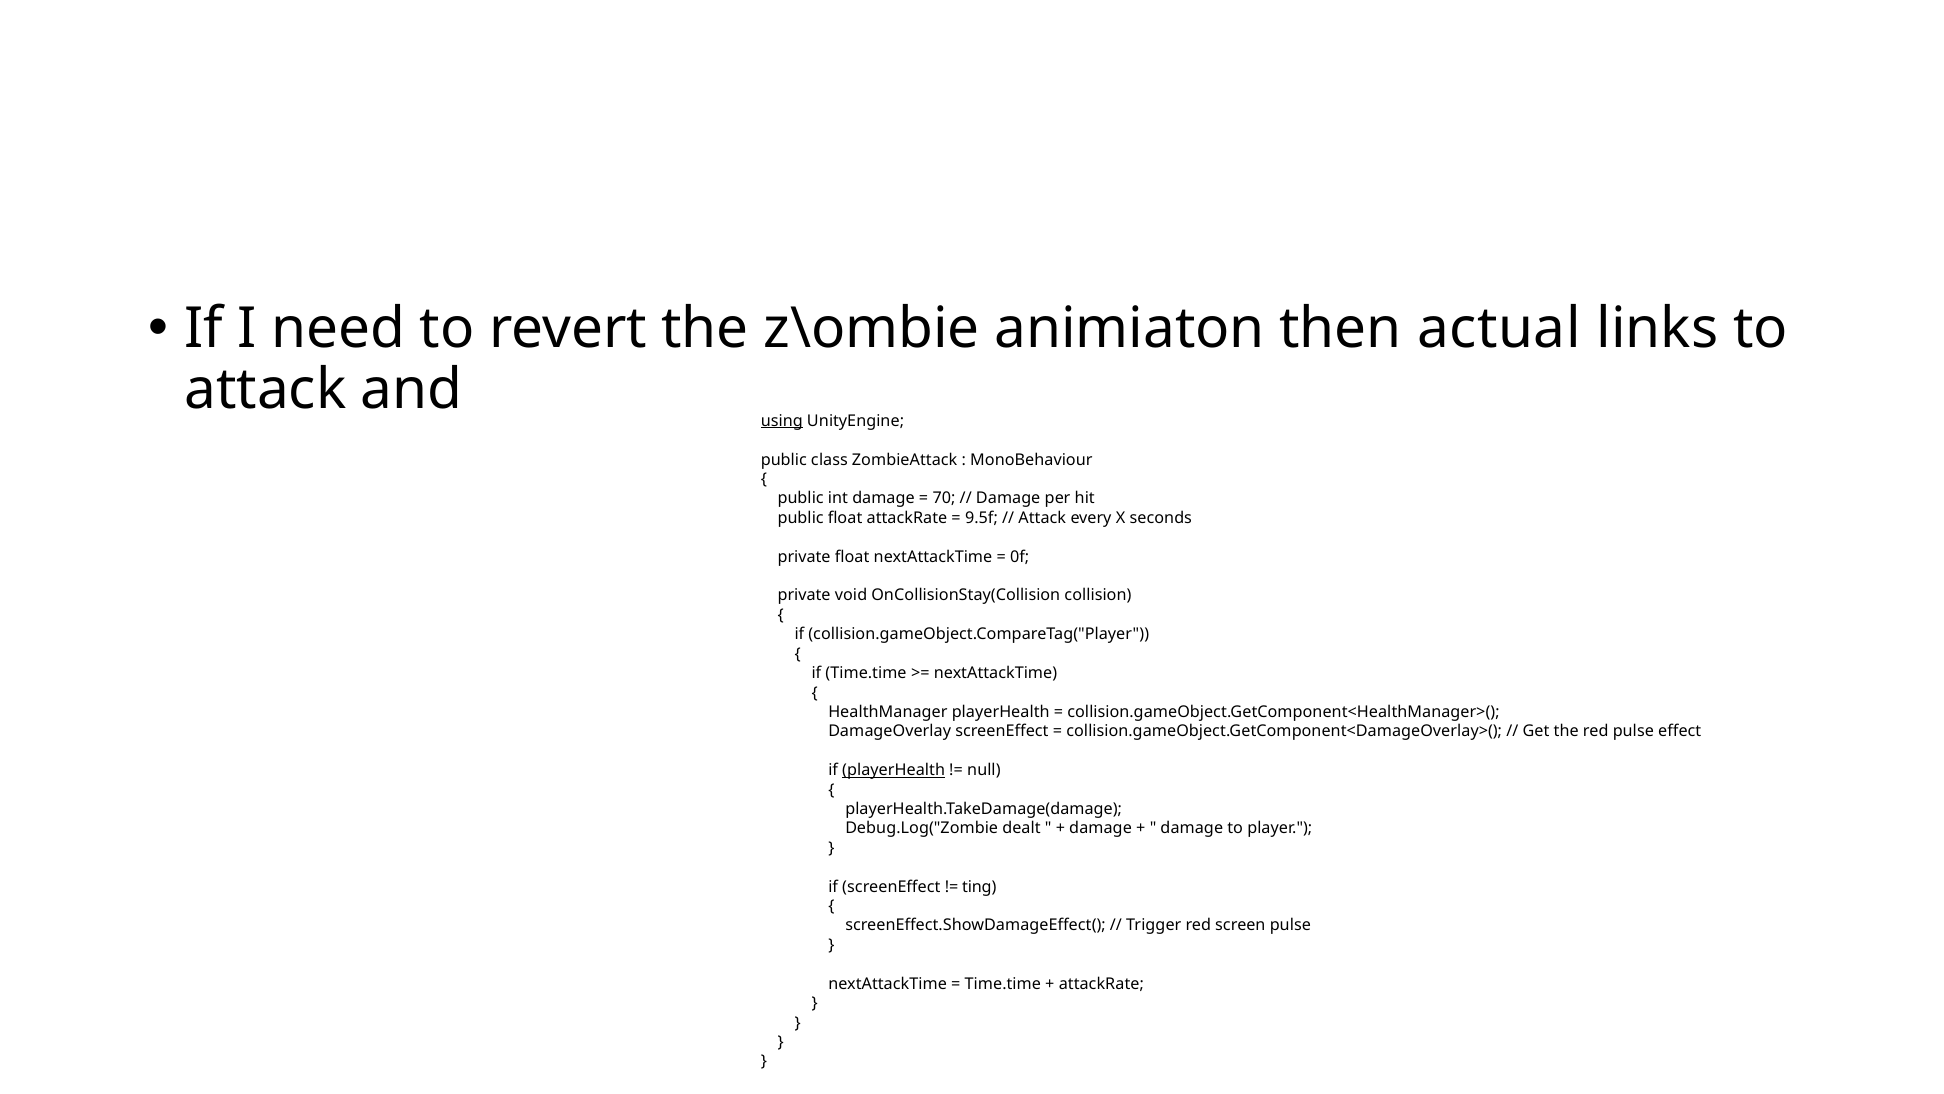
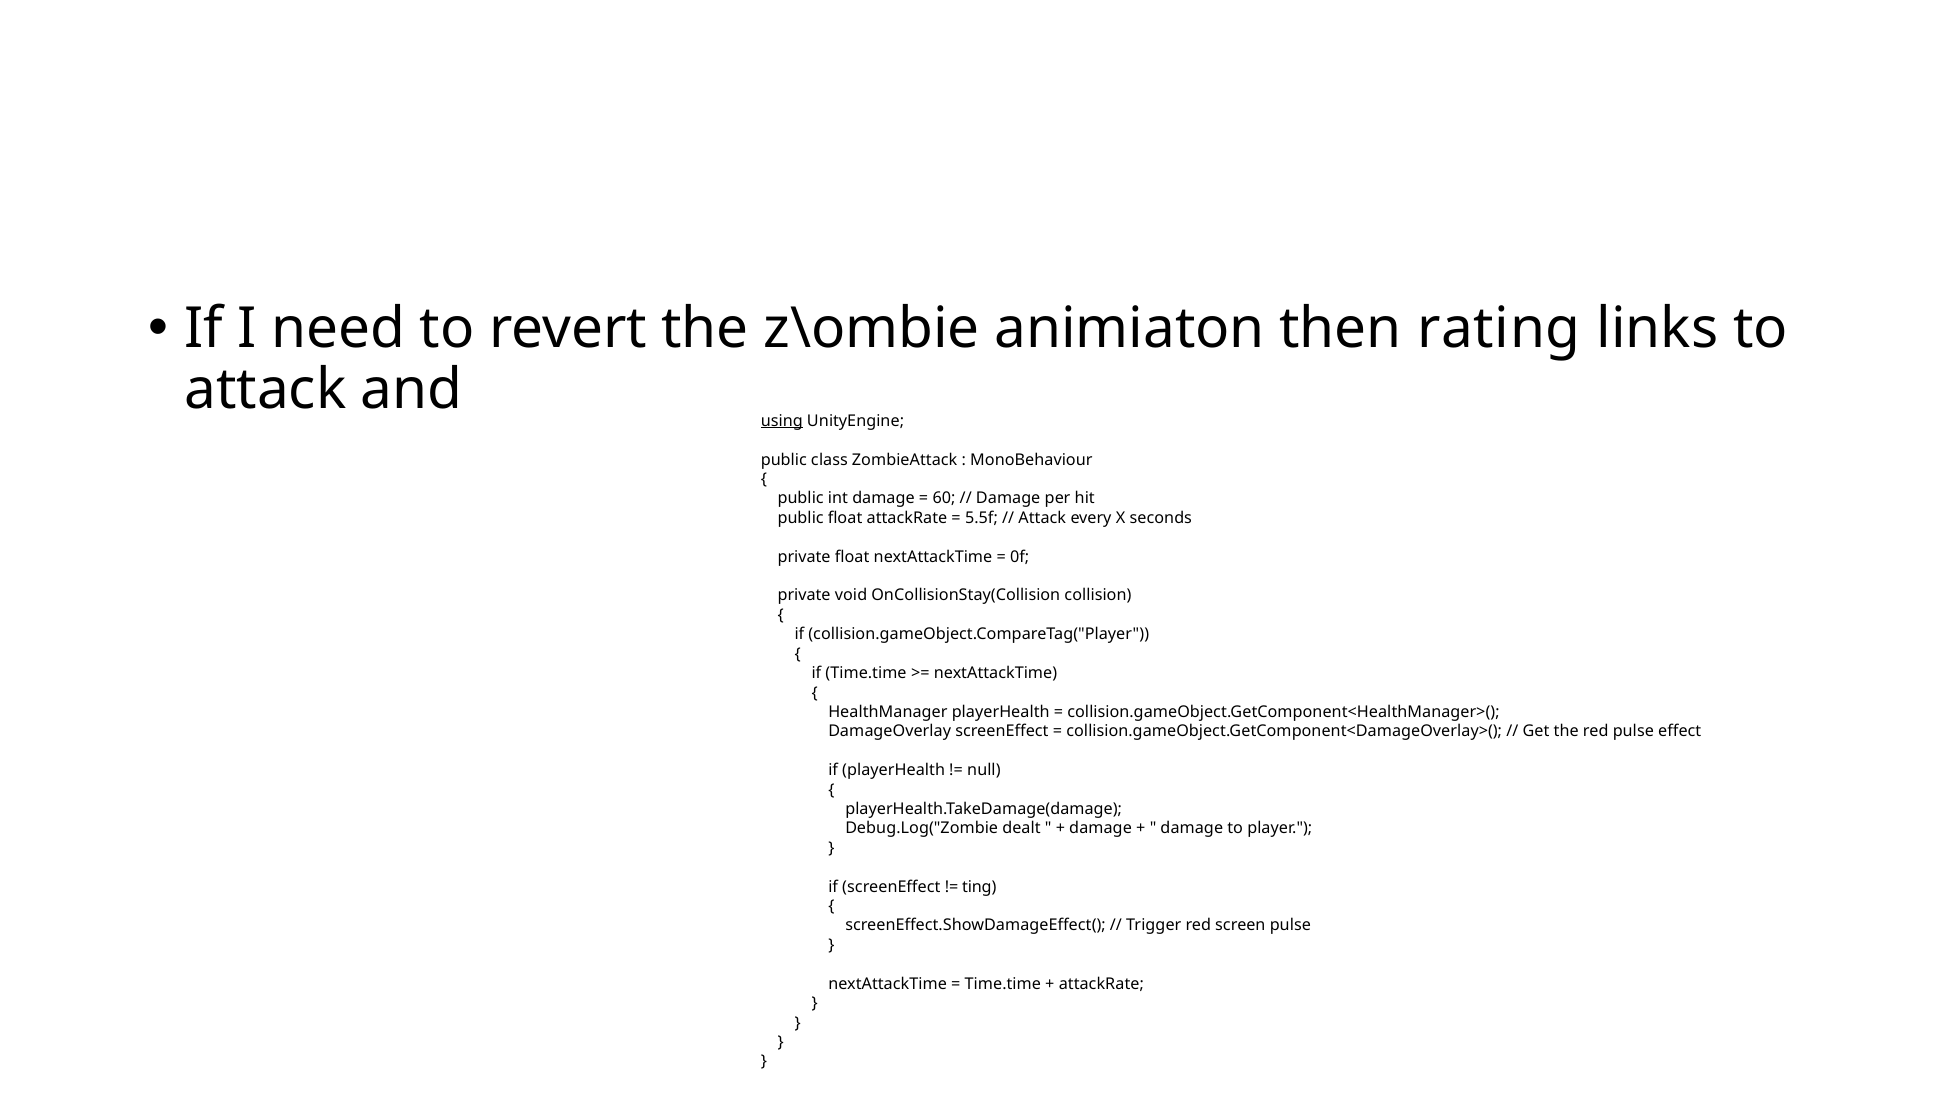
actual: actual -> rating (1499, 329)
70: 70 -> 60 (944, 498)
9.5f: 9.5f -> 5.5f (981, 518)
playerHealth underline: present -> none (894, 770)
